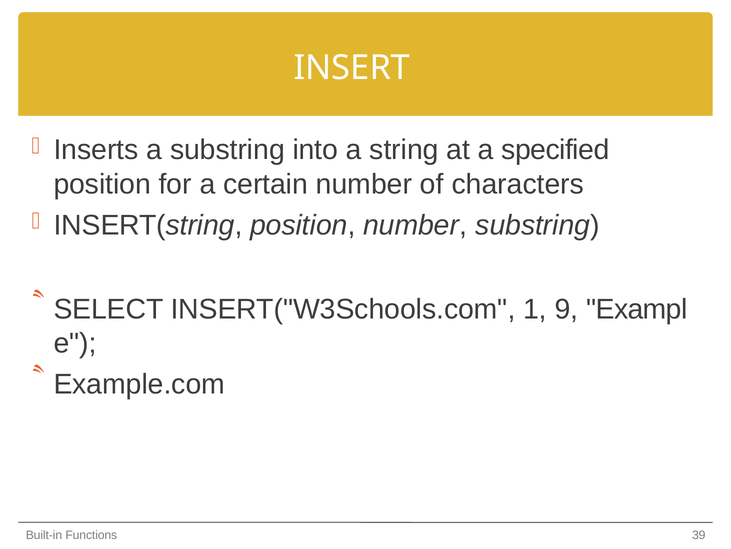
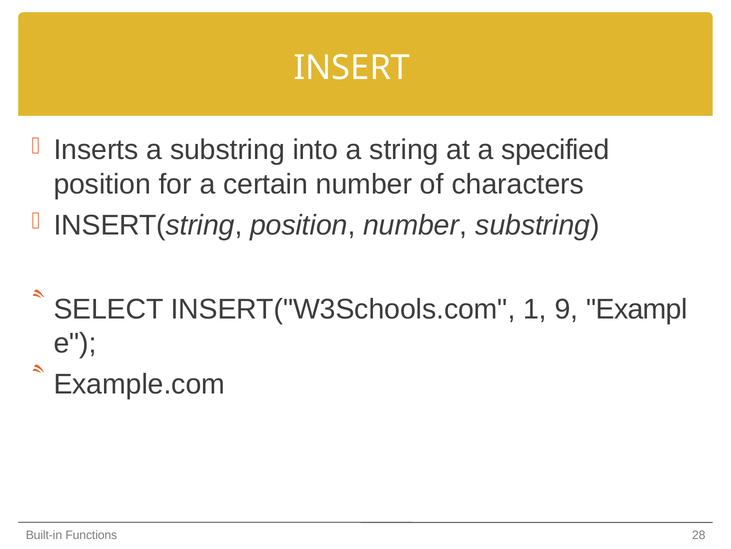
39: 39 -> 28 (699, 535)
